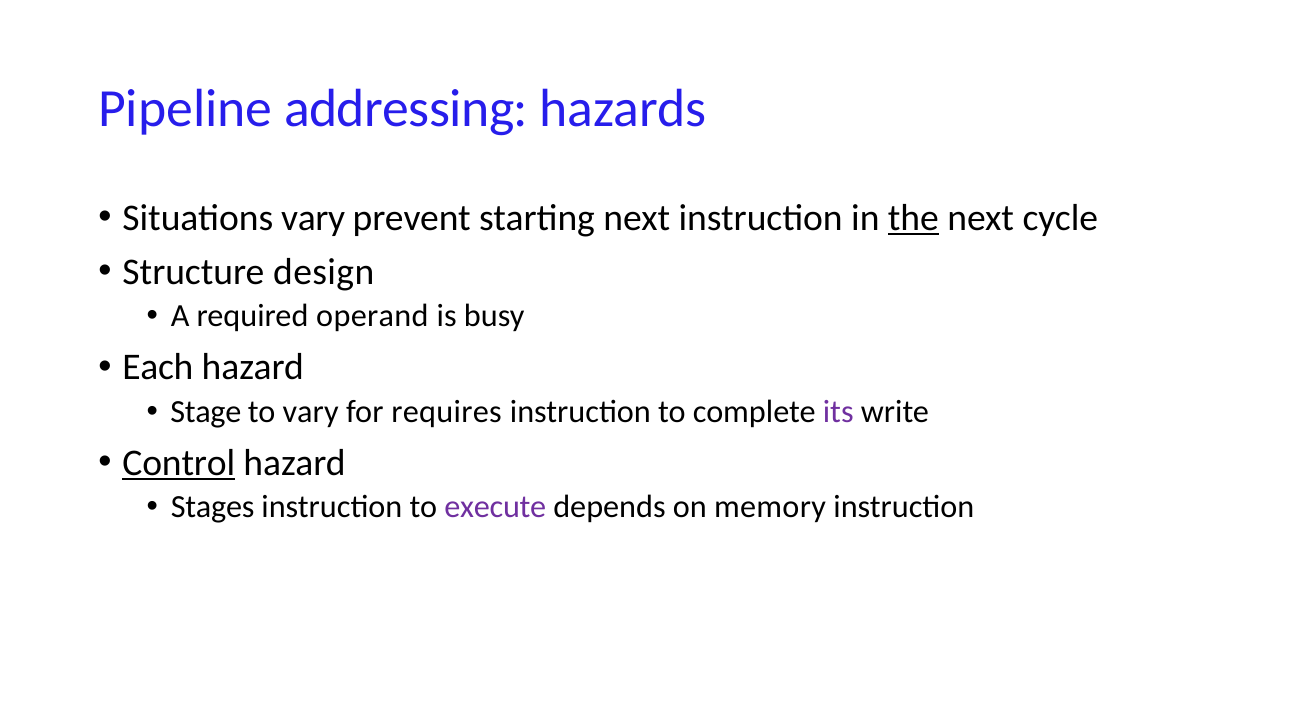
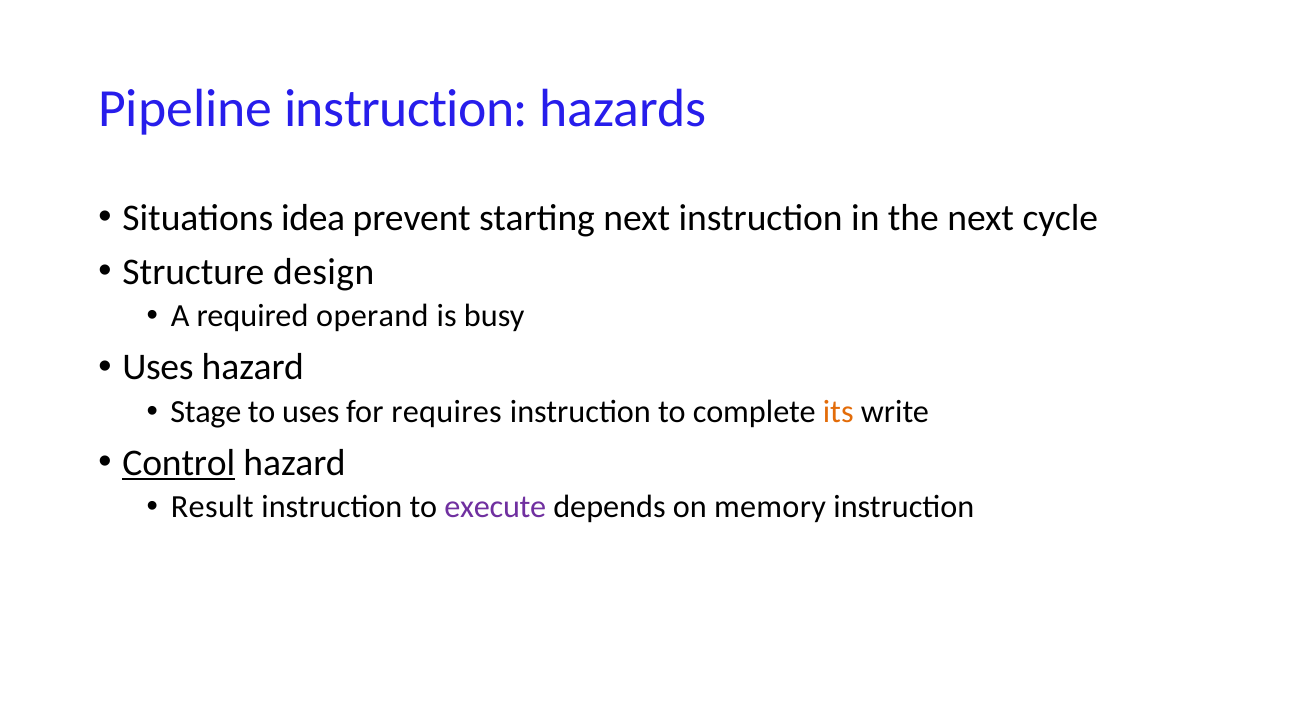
Pipeline addressing: addressing -> instruction (406, 108)
Situations vary: vary -> idea (313, 218)
the underline: present -> none (913, 218)
Each: Each -> Uses (158, 367)
to vary: vary -> uses (311, 412)
its colour: purple -> orange (838, 412)
Stages: Stages -> Result (212, 507)
